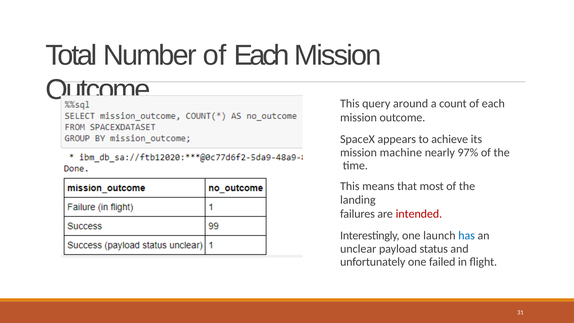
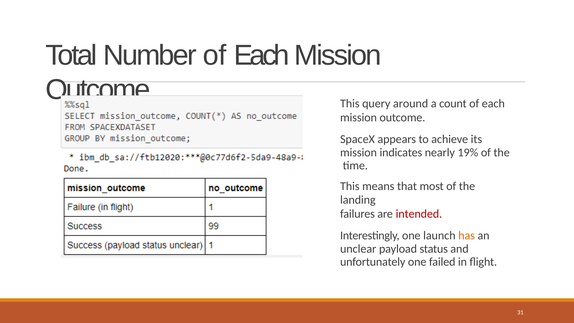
machine: machine -> indicates (401, 152)
97%: 97% -> 19% (468, 152)
has colour: blue -> orange (467, 236)
